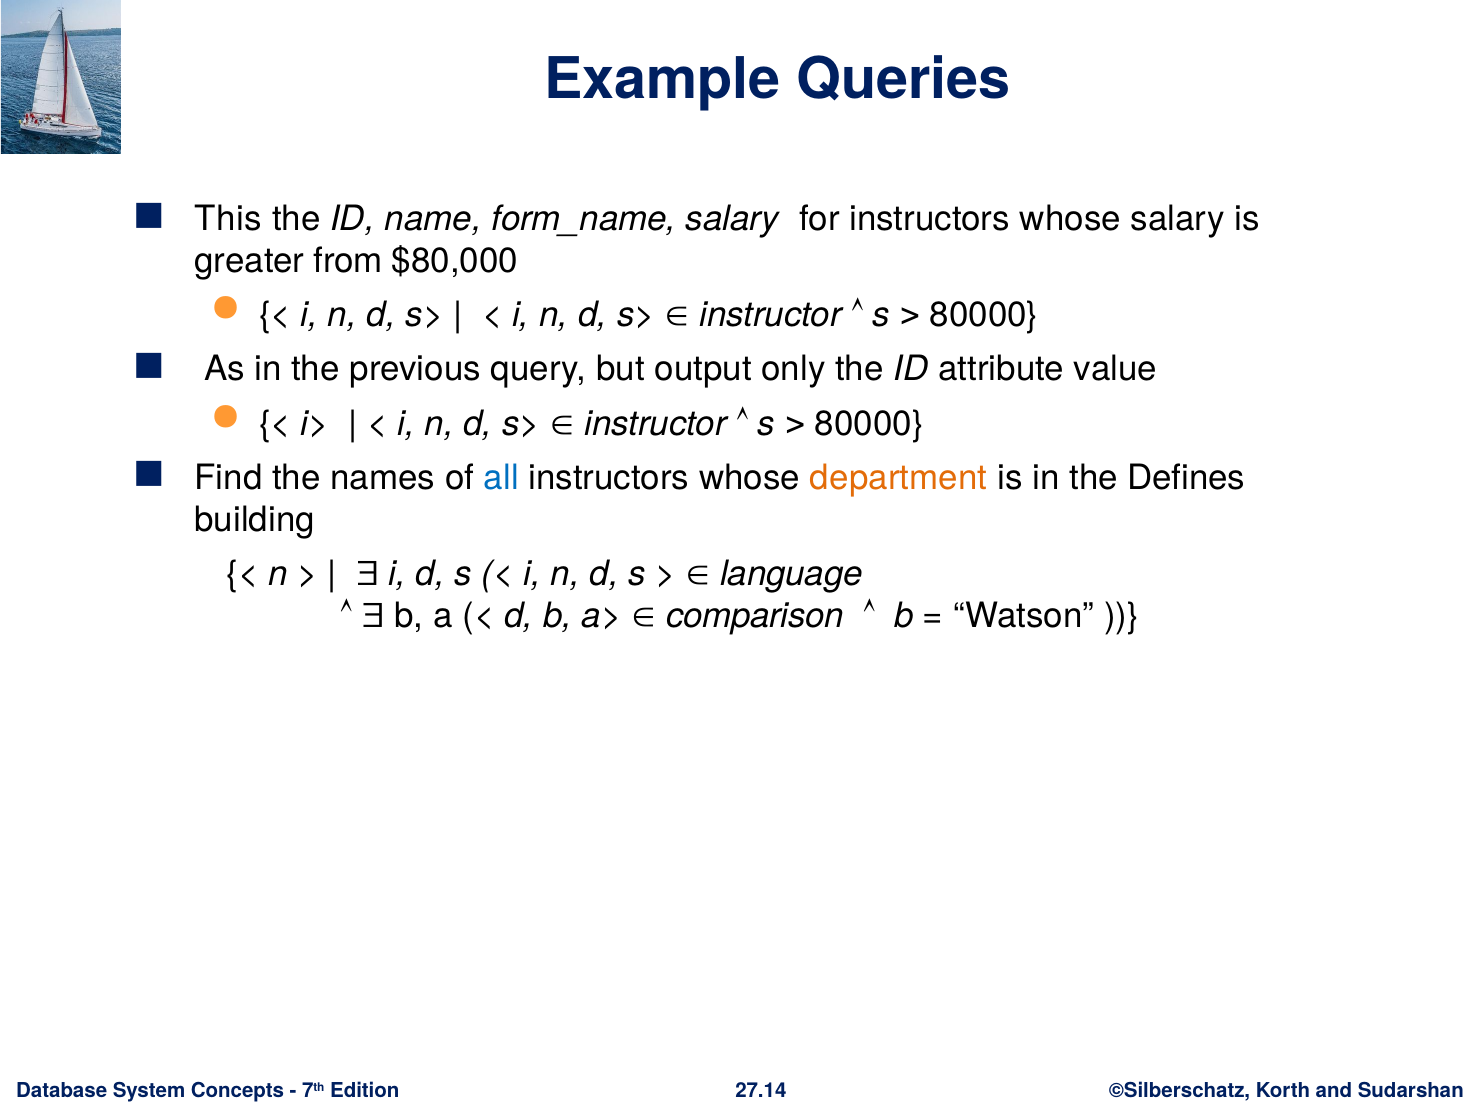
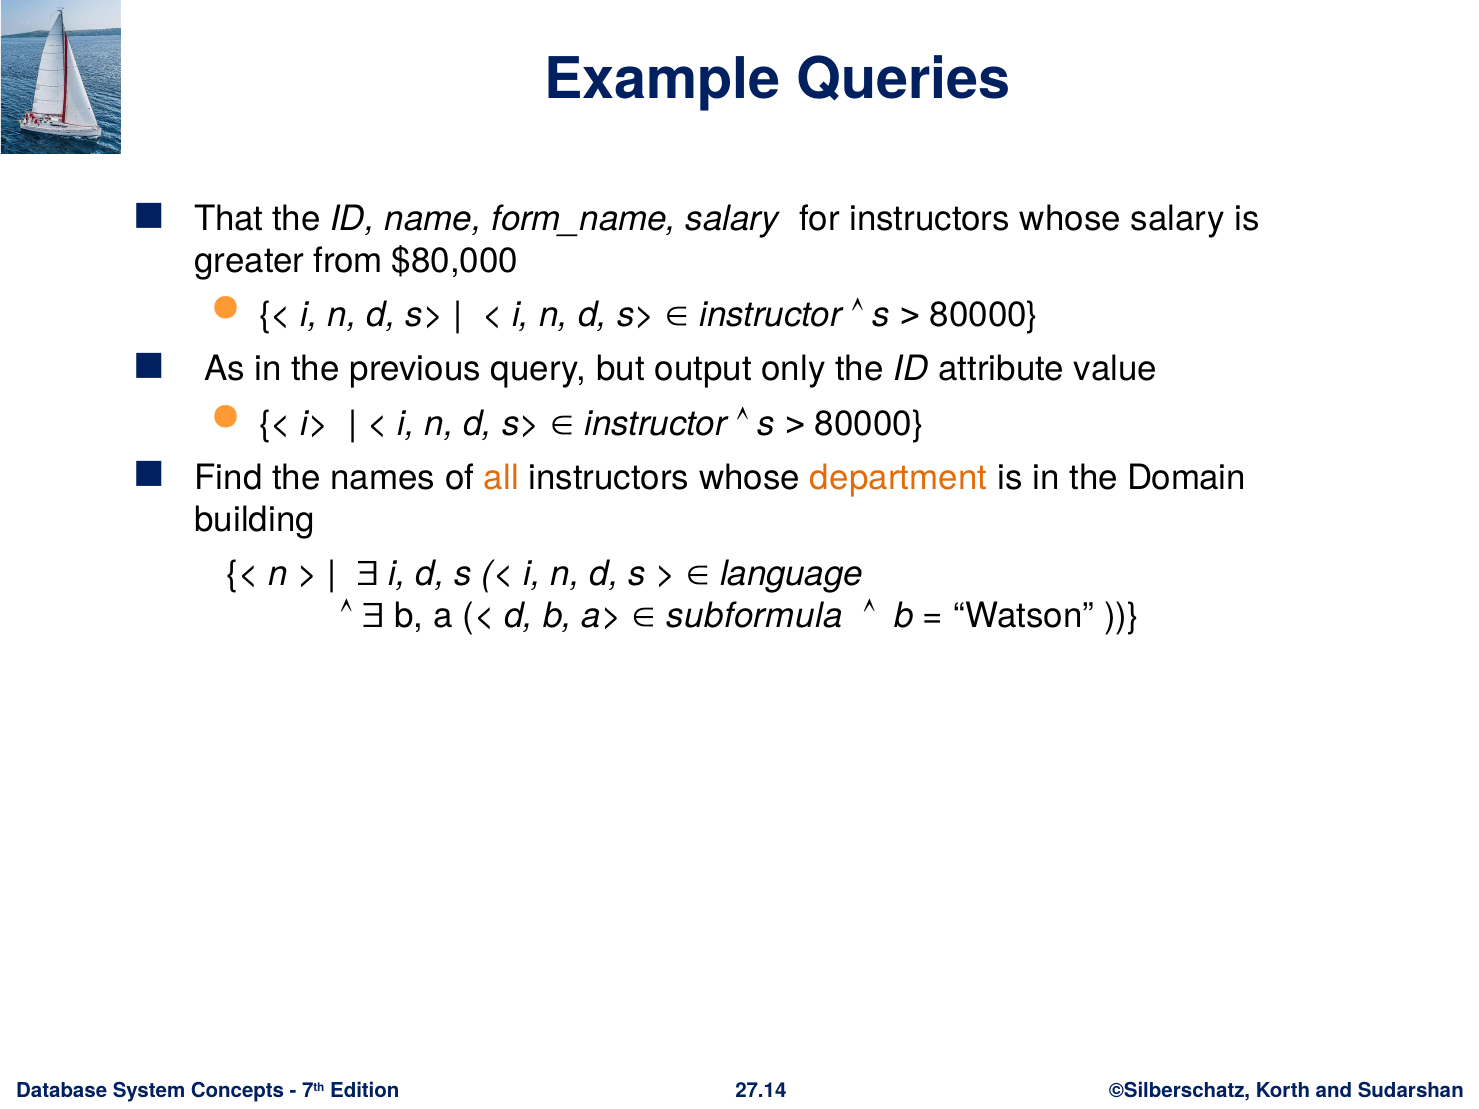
This: This -> That (229, 219)
all colour: blue -> orange (501, 478)
Defines: Defines -> Domain (1186, 478)
comparison: comparison -> subformula (755, 616)
